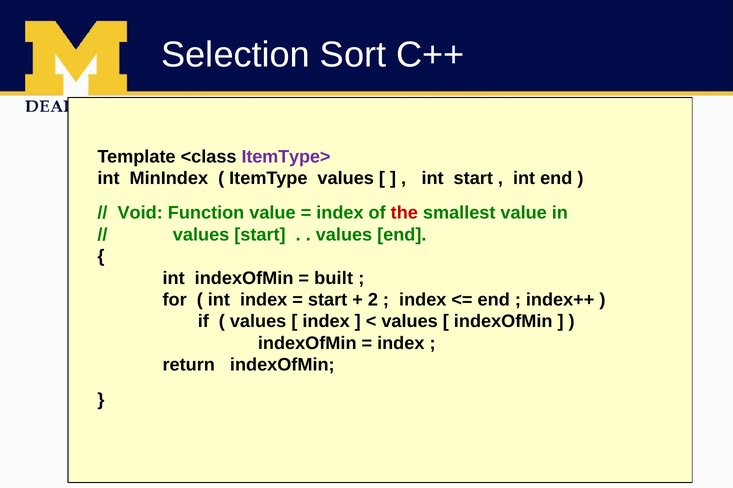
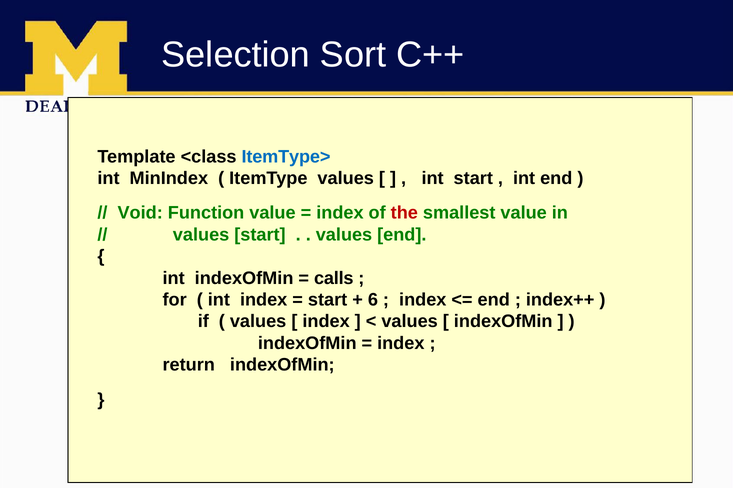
ItemType> colour: purple -> blue (286, 157)
built: built -> calls (334, 279)
2: 2 -> 6 (373, 300)
